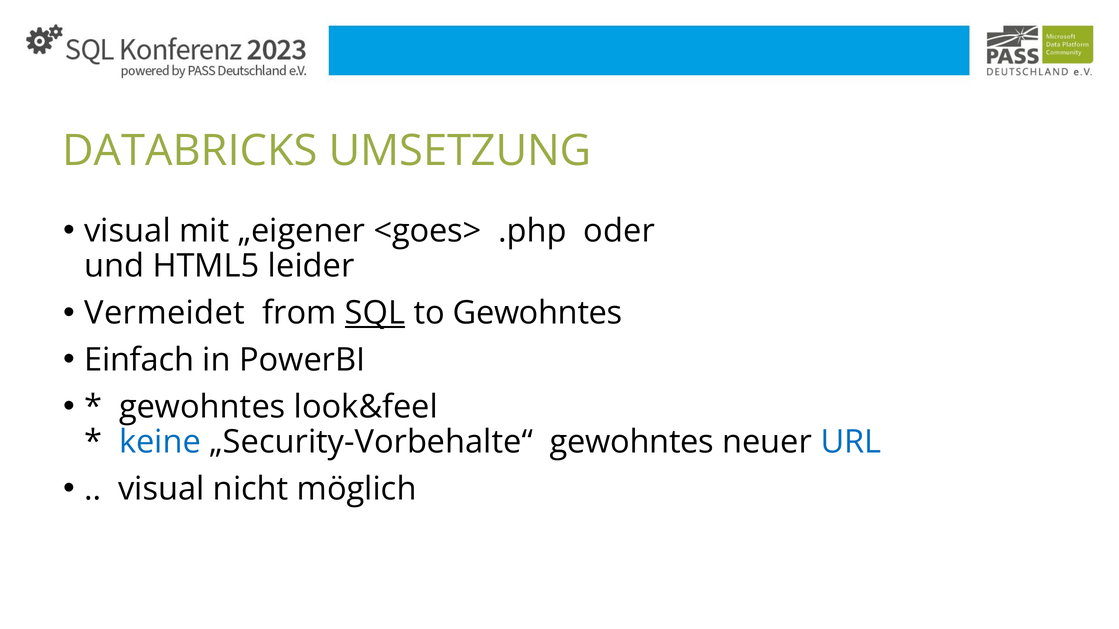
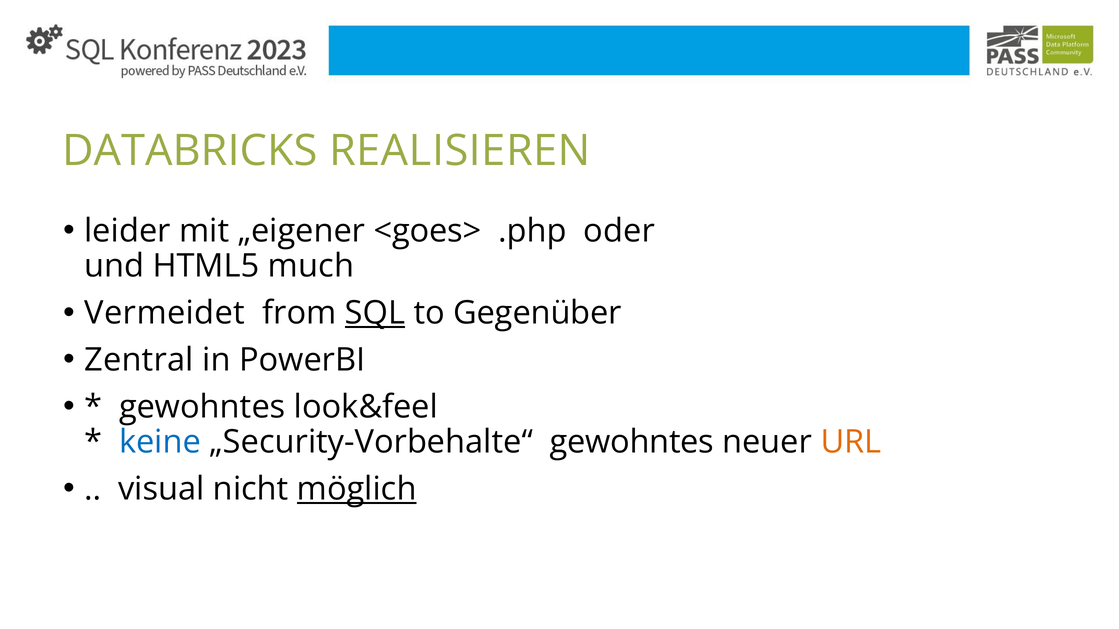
UMSETZUNG: UMSETZUNG -> REALISIEREN (460, 151)
visual: visual -> leider (127, 231)
leider: leider -> much (311, 266)
to Gewohntes: Gewohntes -> Gegenüber (537, 313)
Einfach: Einfach -> Zentral (139, 360)
URL colour: blue -> orange (851, 442)
möglich underline: none -> present (357, 489)
